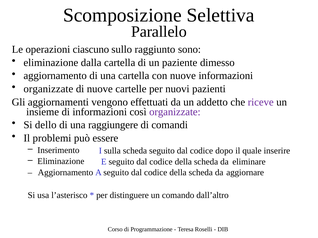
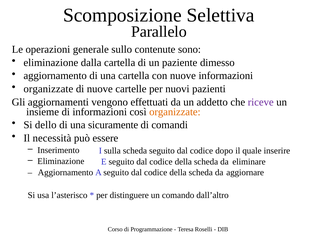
ciascuno: ciascuno -> generale (91, 49)
raggiunto: raggiunto -> contenute (155, 49)
organizzate colour: purple -> orange (175, 112)
raggiungere: raggiungere -> sicuramente (113, 125)
problemi: problemi -> necessità (52, 138)
